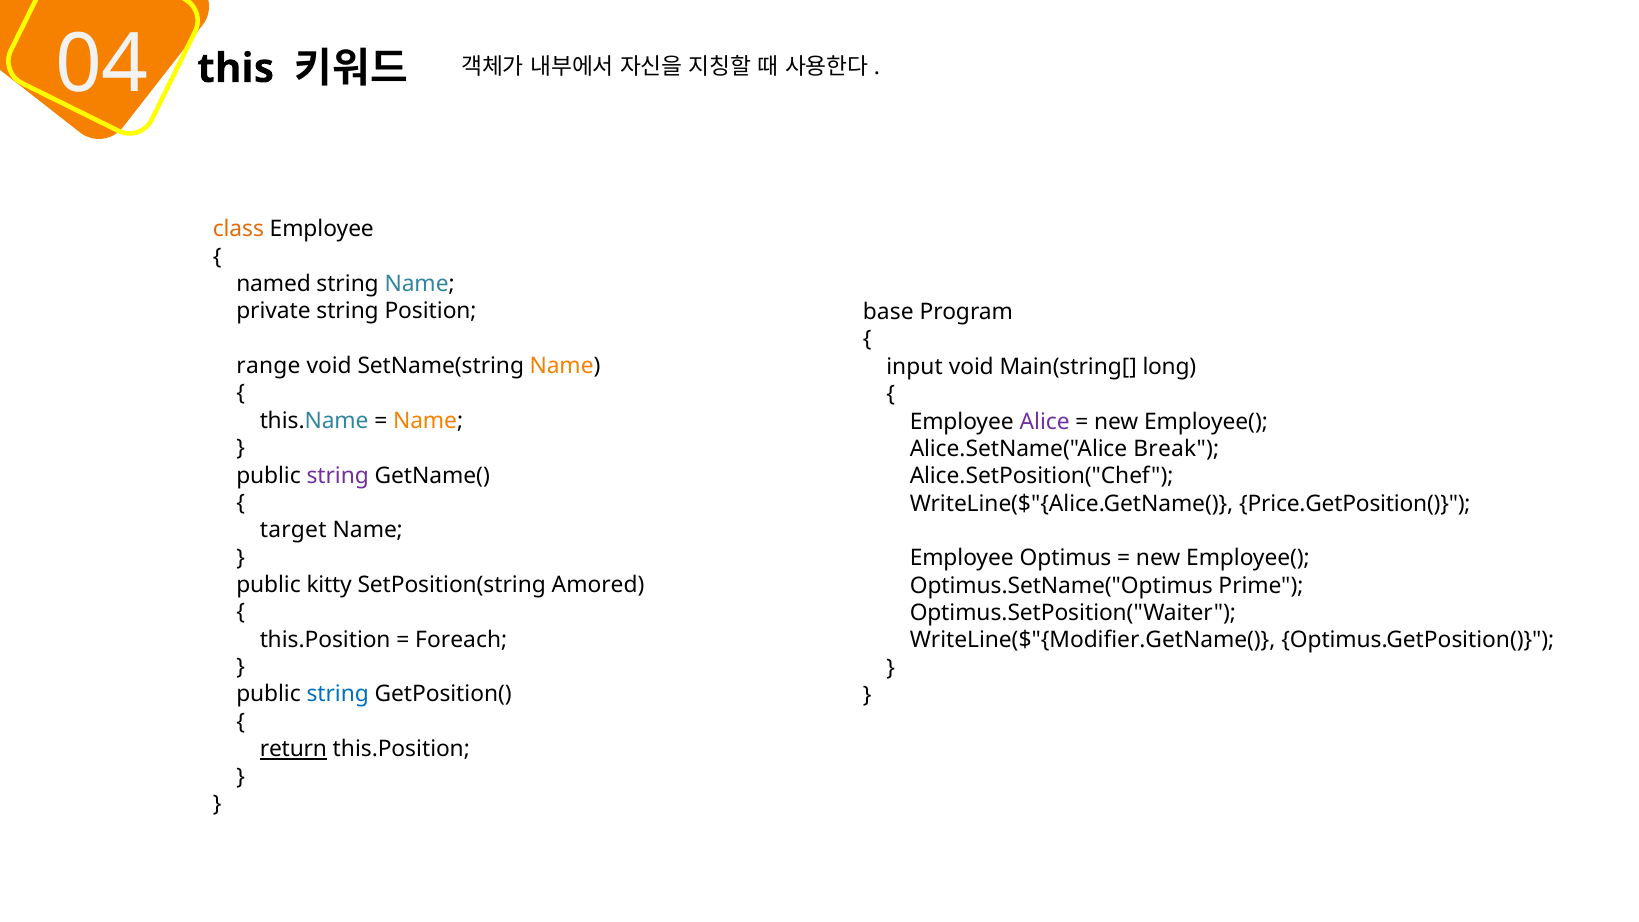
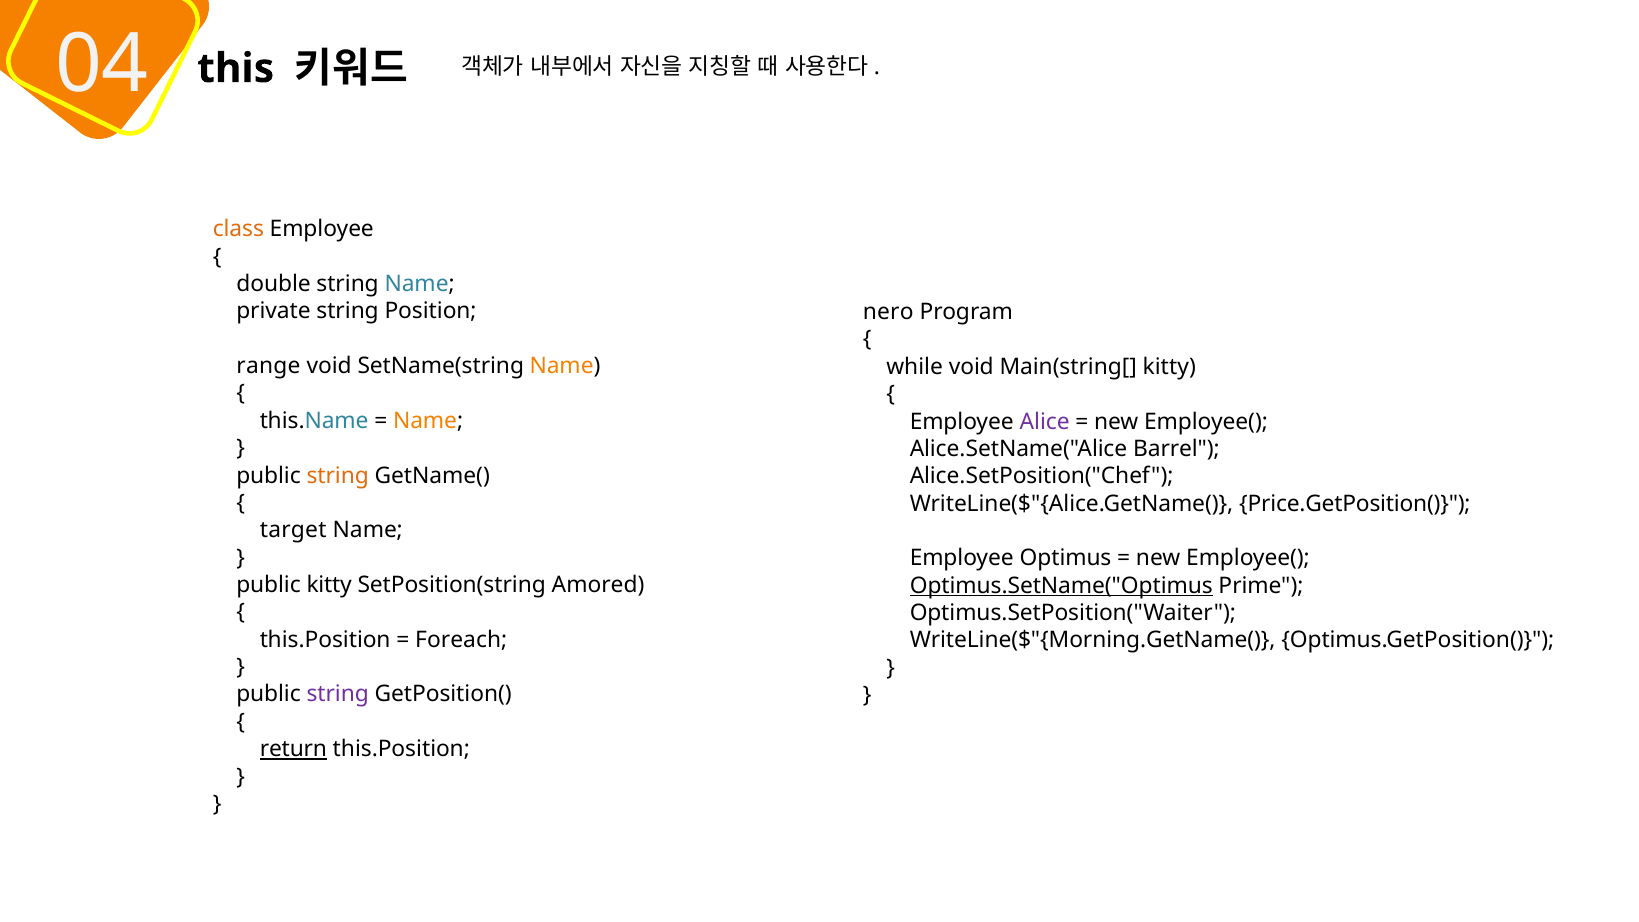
named: named -> double (273, 284)
base: base -> nero (888, 312)
input: input -> while (915, 367)
Main(string[ long: long -> kitty (1169, 367)
Break: Break -> Barrel (1176, 449)
string colour: purple -> orange (338, 476)
Optimus.SetName("Optimus underline: none -> present (1061, 586)
WriteLine($"{Modifier.GetName(: WriteLine($"{Modifier.GetName( -> WriteLine($"{Morning.GetName( (1093, 640)
string colour: blue -> purple (338, 694)
